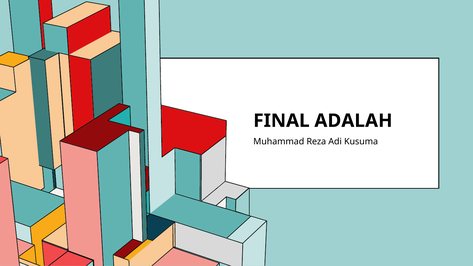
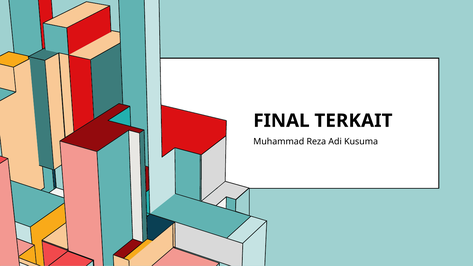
ADALAH: ADALAH -> TERKAIT (353, 121)
